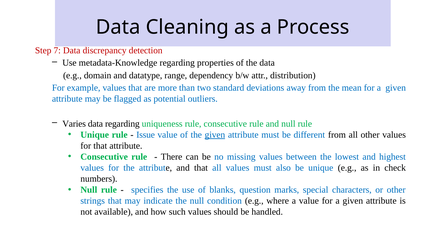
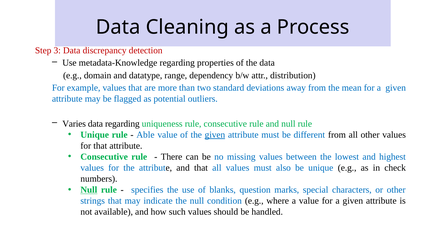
7: 7 -> 3 (57, 50)
Issue: Issue -> Able (145, 134)
Null underline: none -> present (89, 189)
